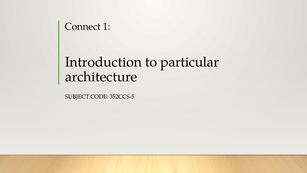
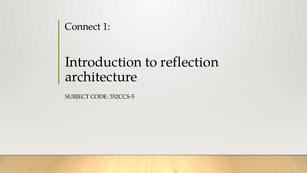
particular: particular -> reflection (190, 62)
